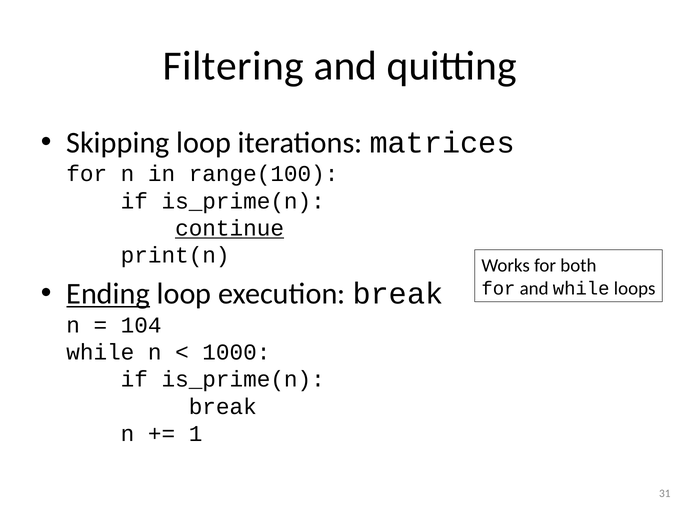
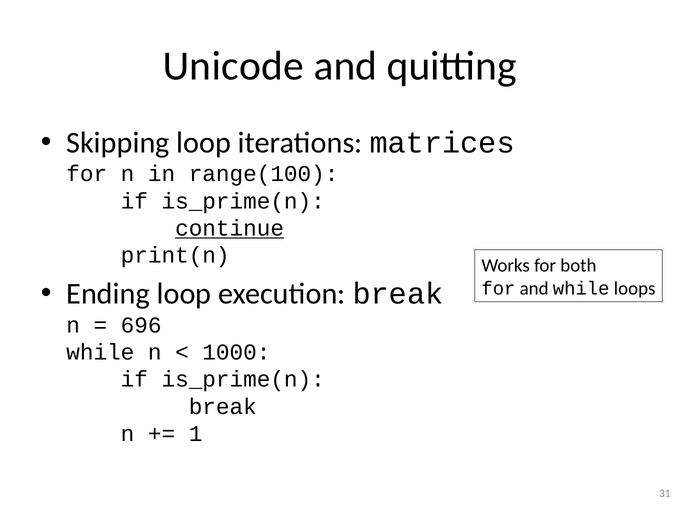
Filtering: Filtering -> Unicode (233, 66)
Ending underline: present -> none (108, 294)
104: 104 -> 696 (141, 325)
